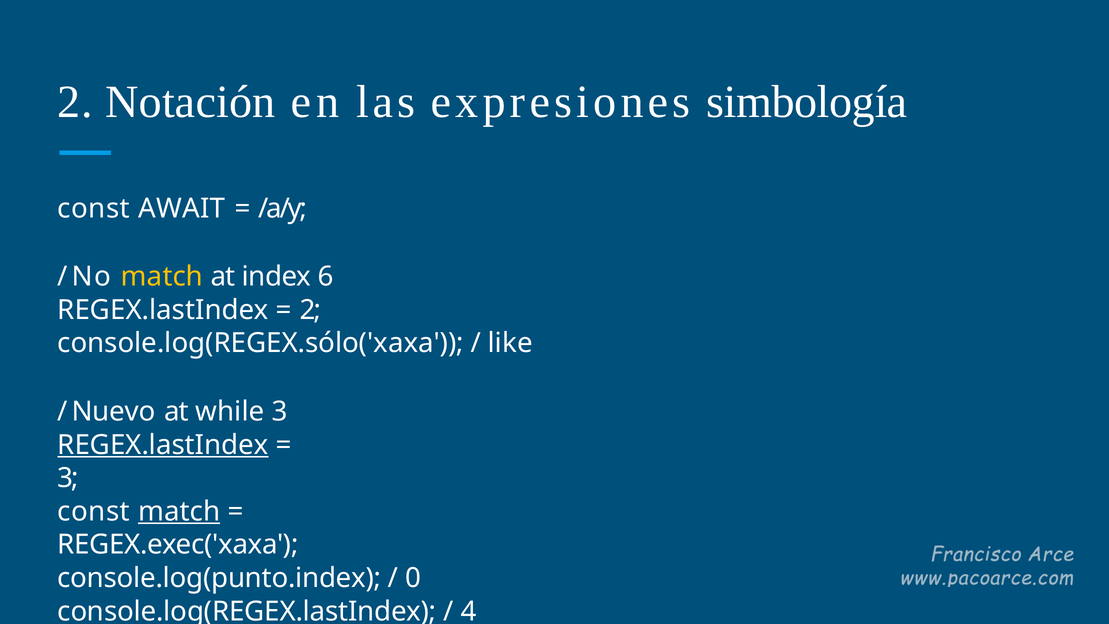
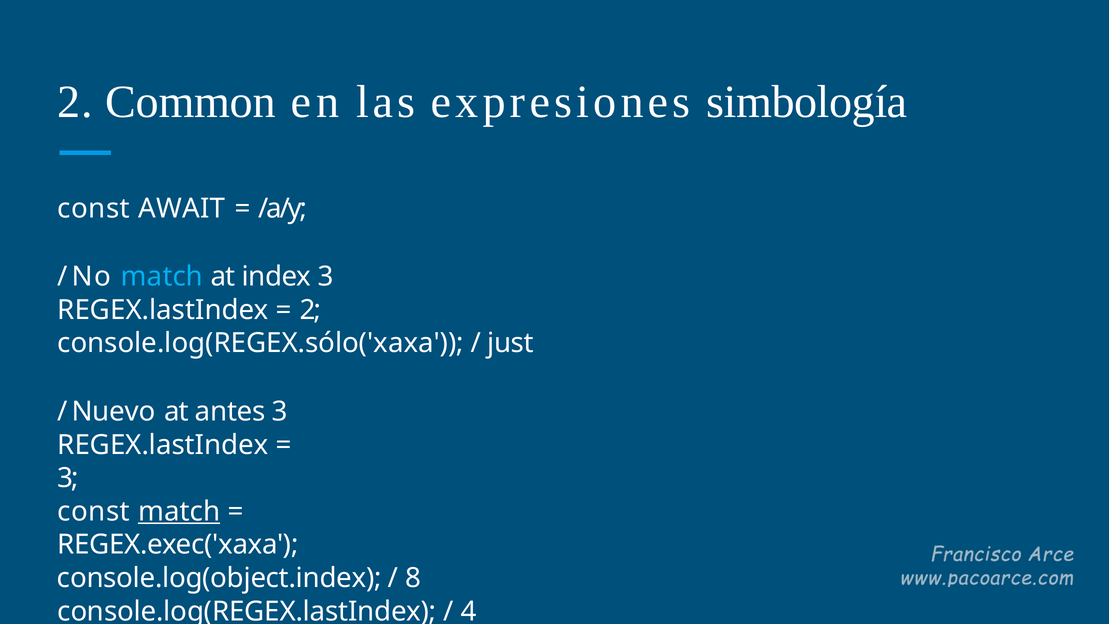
Notación: Notación -> Common (191, 102)
match colour: yellow -> light blue (162, 277)
index 6: 6 -> 3 (326, 277)
like: like -> just (511, 343)
while: while -> antes (230, 412)
REGEX.lastIndex underline: present -> none (163, 445)
console.log(punto.index: console.log(punto.index -> console.log(object.index (219, 578)
0: 0 -> 8 (413, 578)
